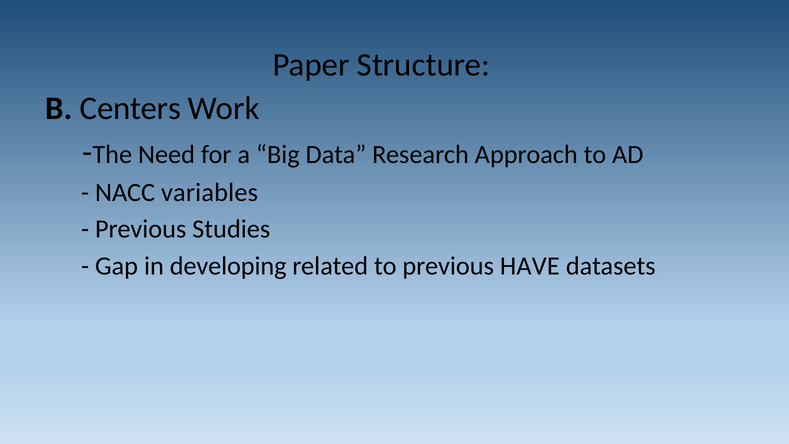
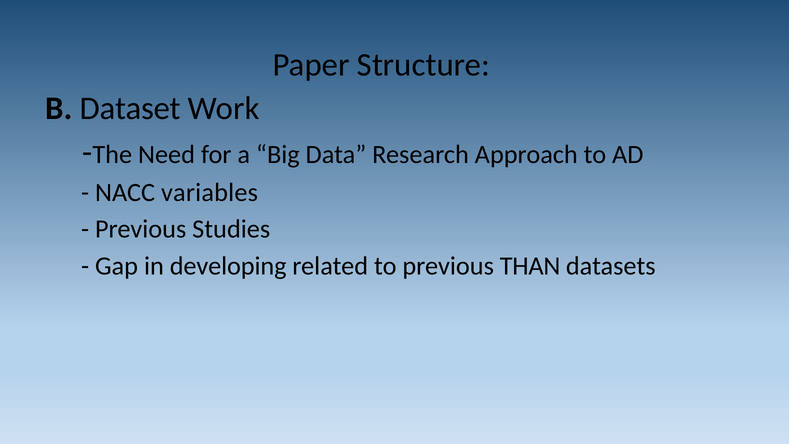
Centers: Centers -> Dataset (130, 109)
HAVE: HAVE -> THAN (530, 266)
